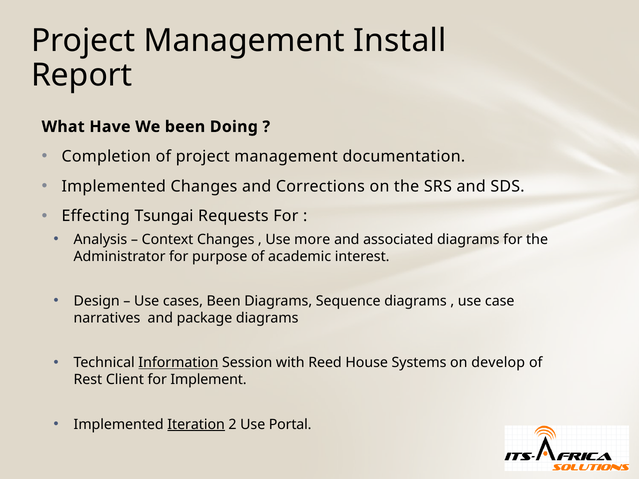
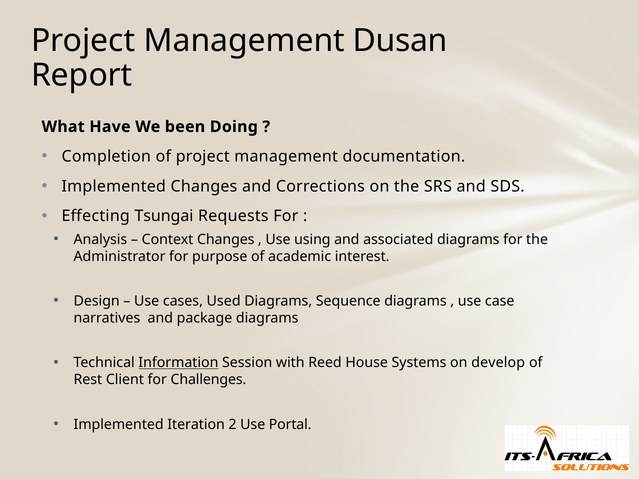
Install: Install -> Dusan (400, 41)
more: more -> using (312, 239)
cases Been: Been -> Used (224, 301)
Implement: Implement -> Challenges (208, 380)
Iteration underline: present -> none (196, 425)
